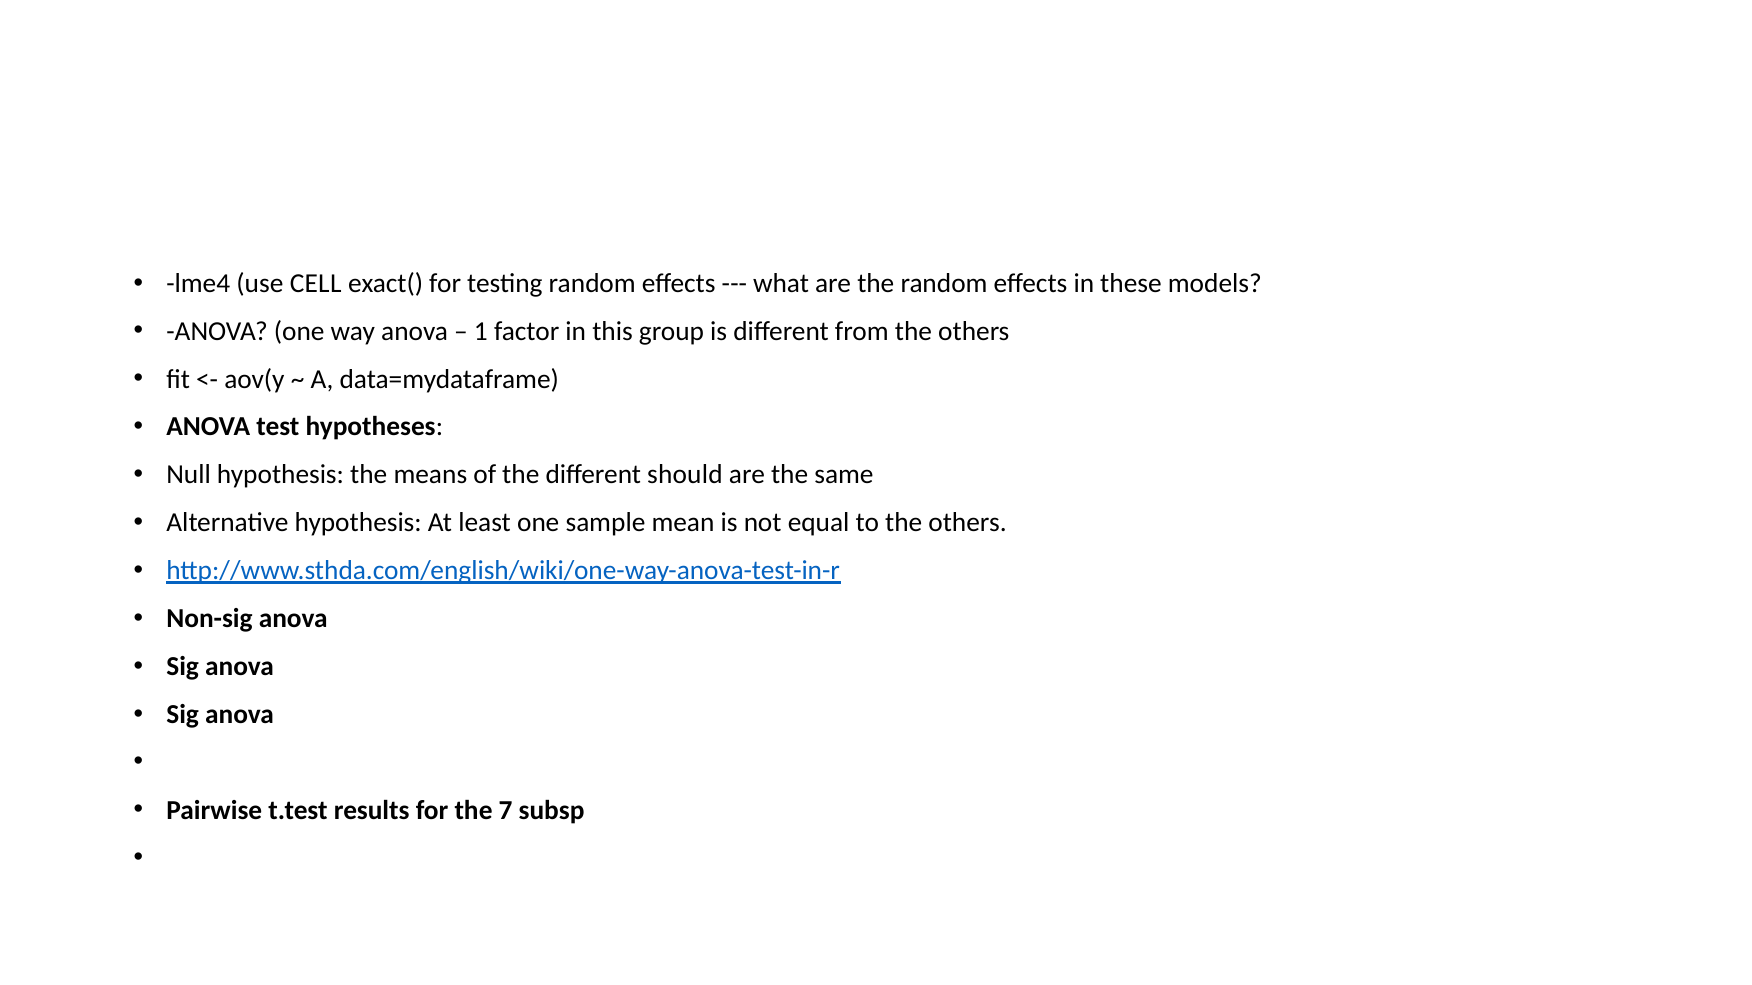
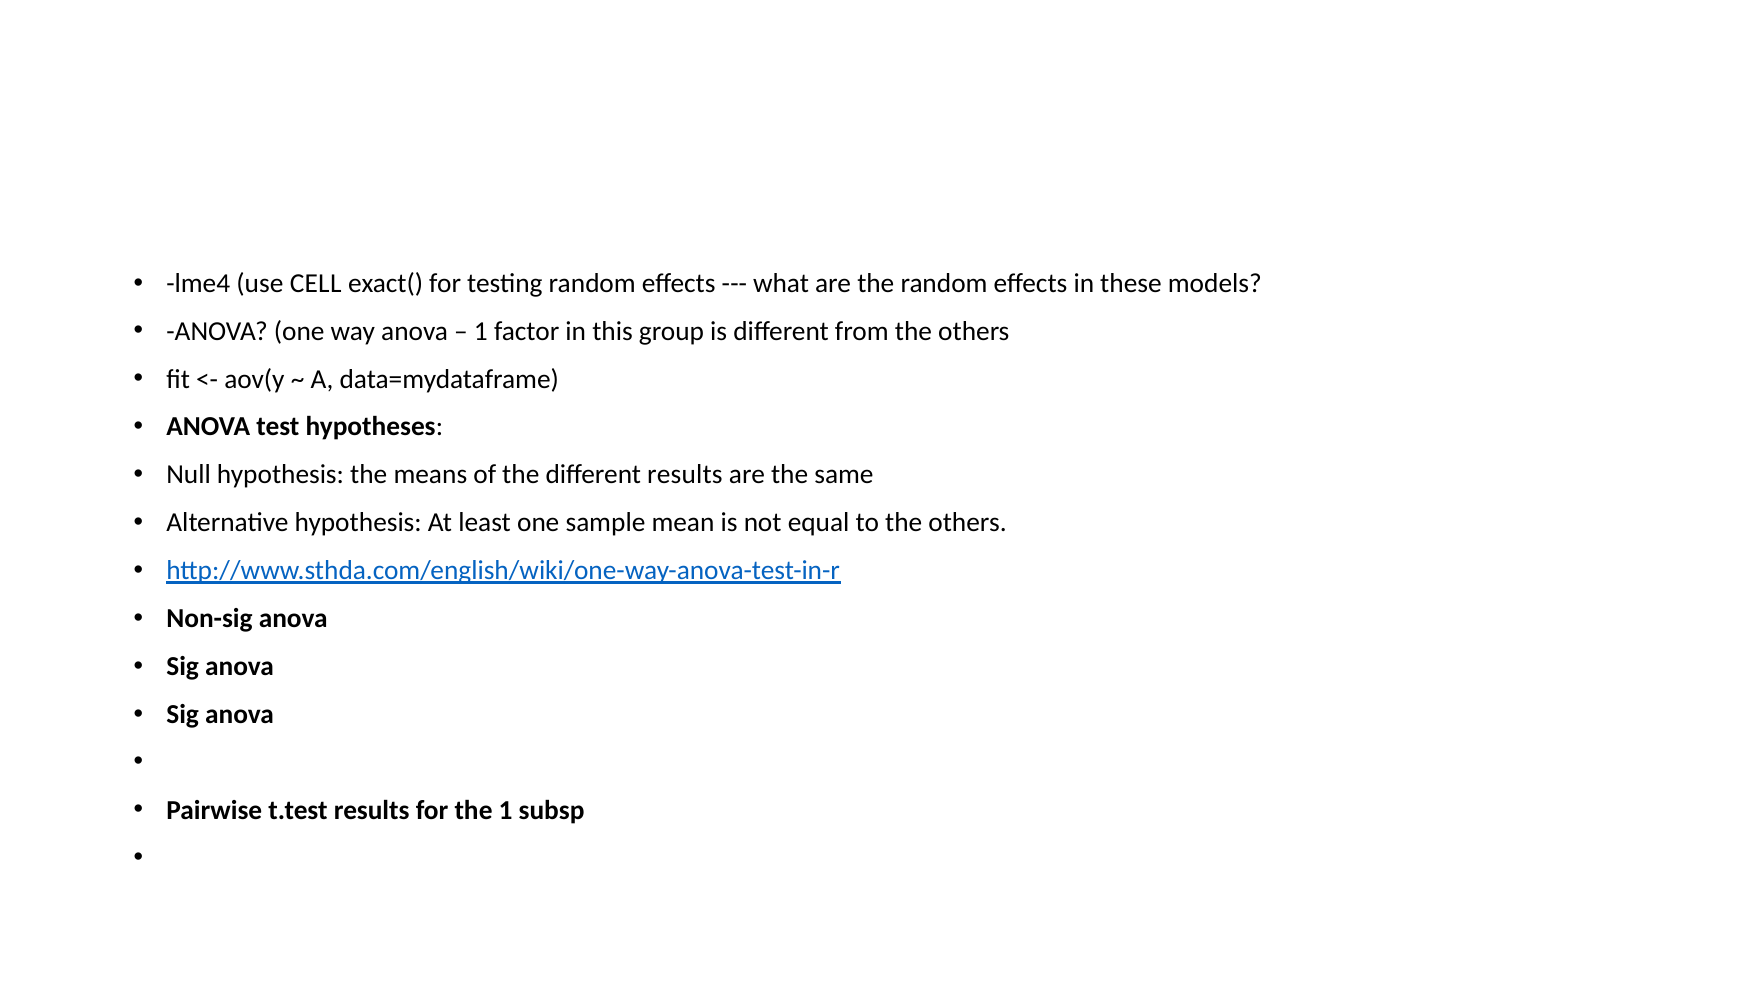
different should: should -> results (685, 475)
the 7: 7 -> 1 (506, 810)
